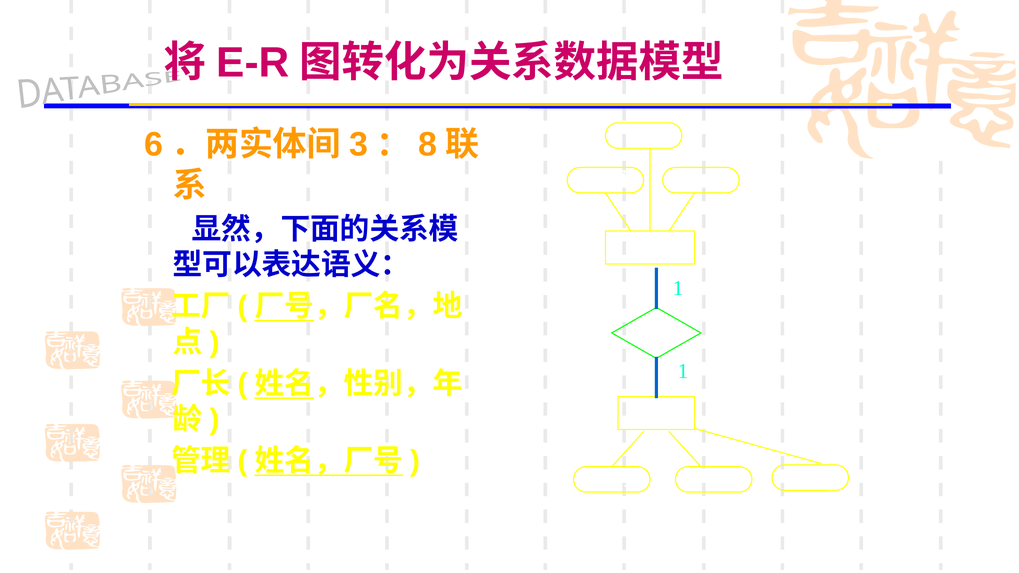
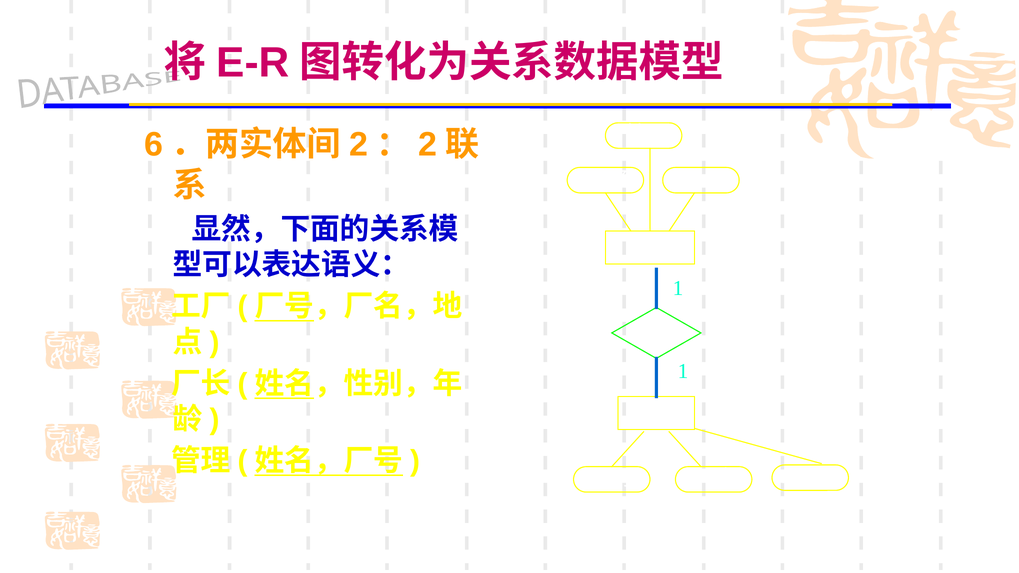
3: 3 -> 2 (359, 145)
8: 8 -> 2 (428, 145)
